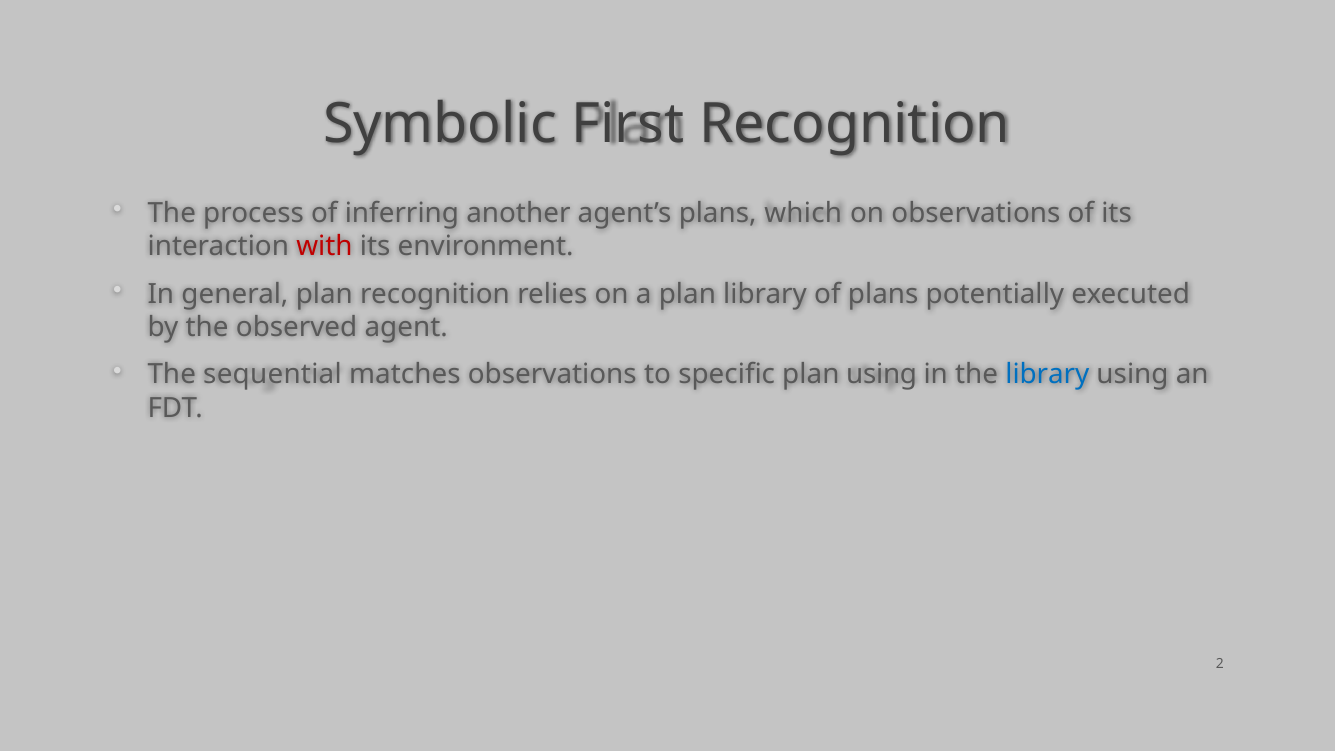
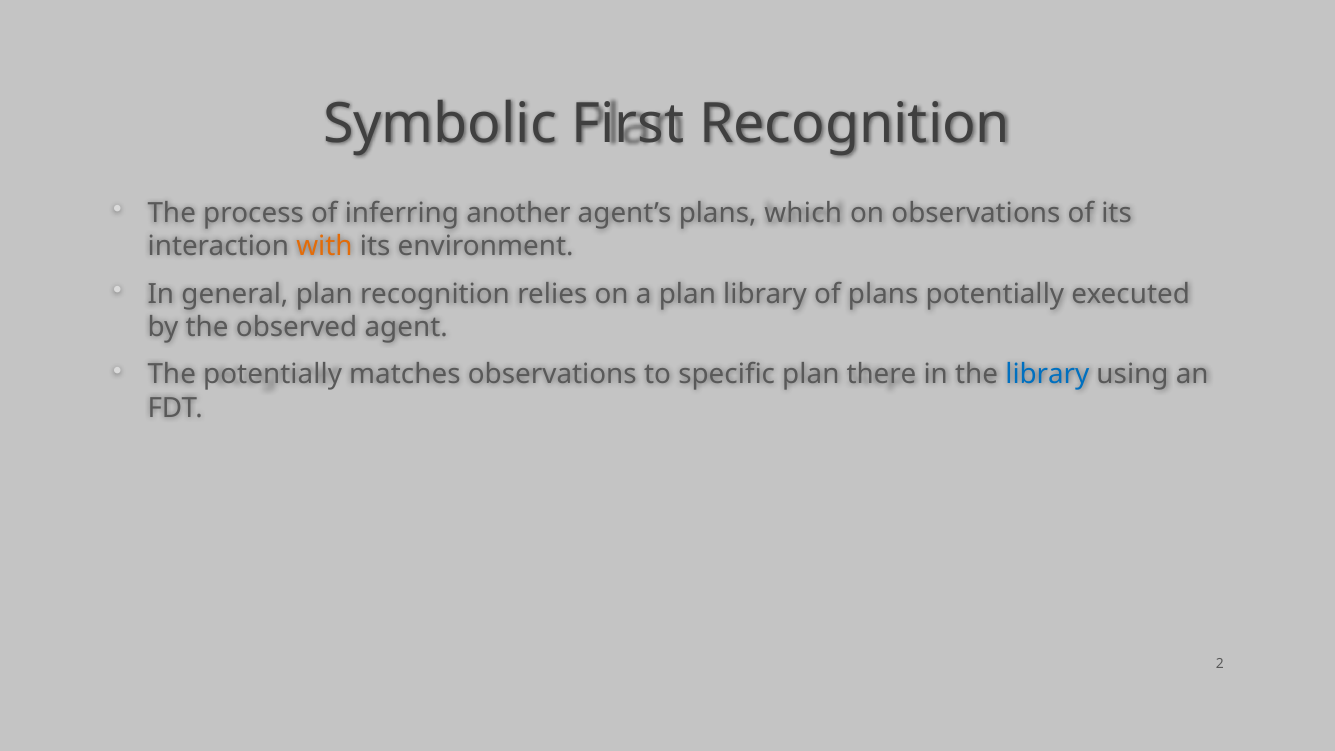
with colour: red -> orange (324, 247)
The sequential: sequential -> potentially (273, 375)
plan using: using -> there (882, 375)
